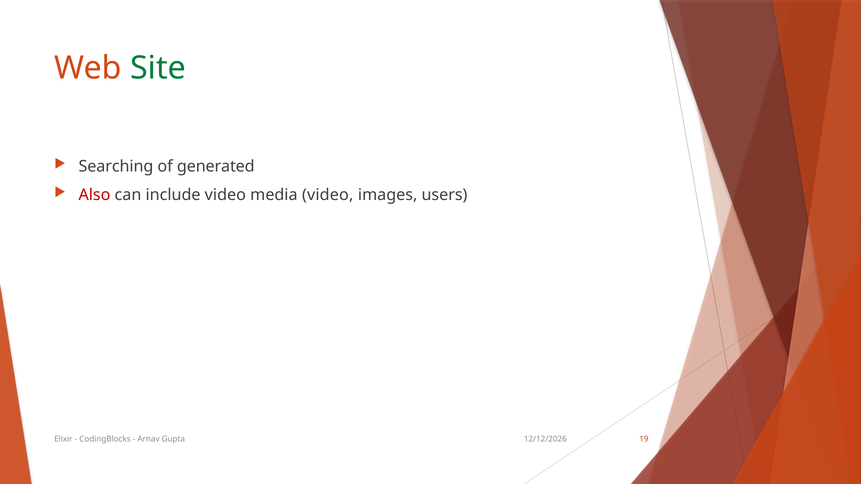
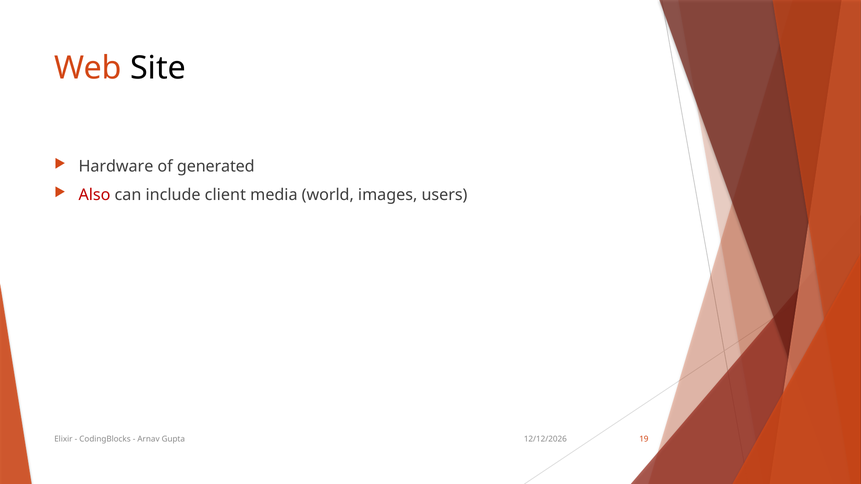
Site colour: green -> black (158, 68)
Searching: Searching -> Hardware (116, 167)
include video: video -> client (225, 195)
media video: video -> world (328, 195)
